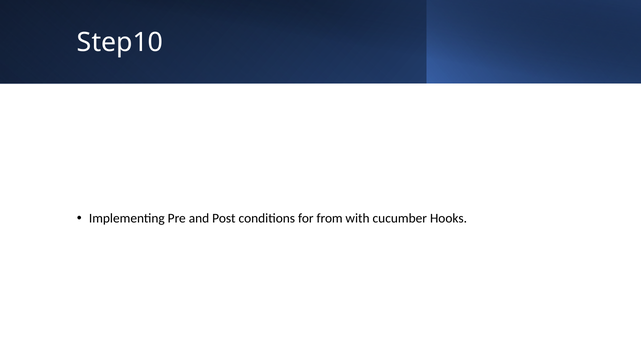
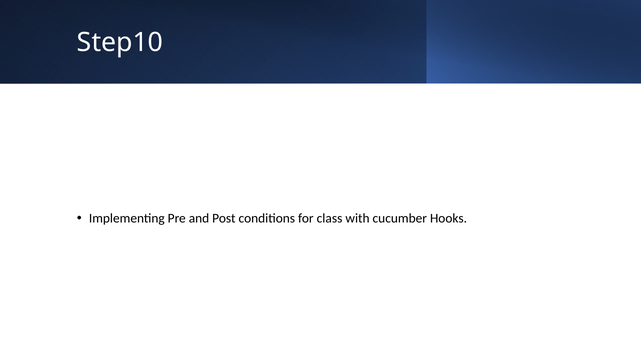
from: from -> class (330, 219)
